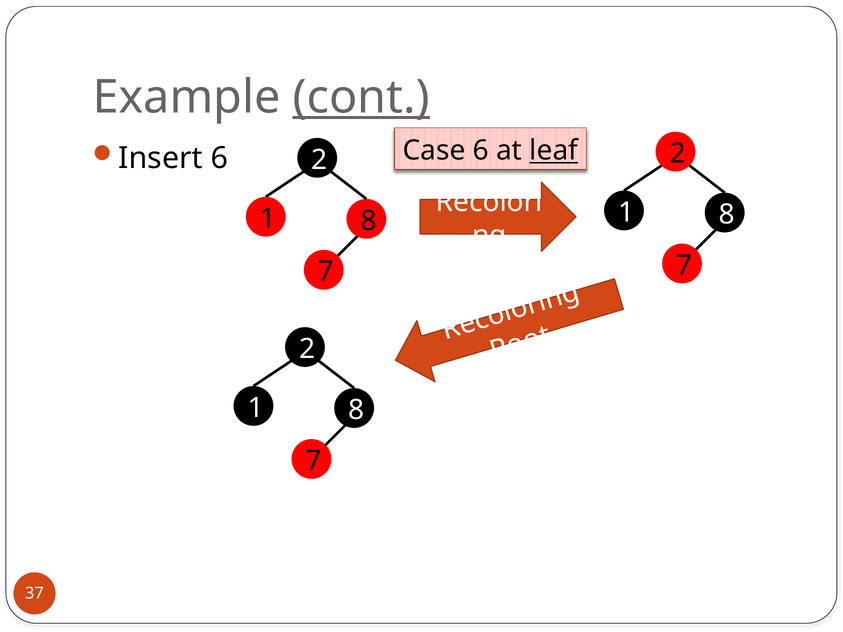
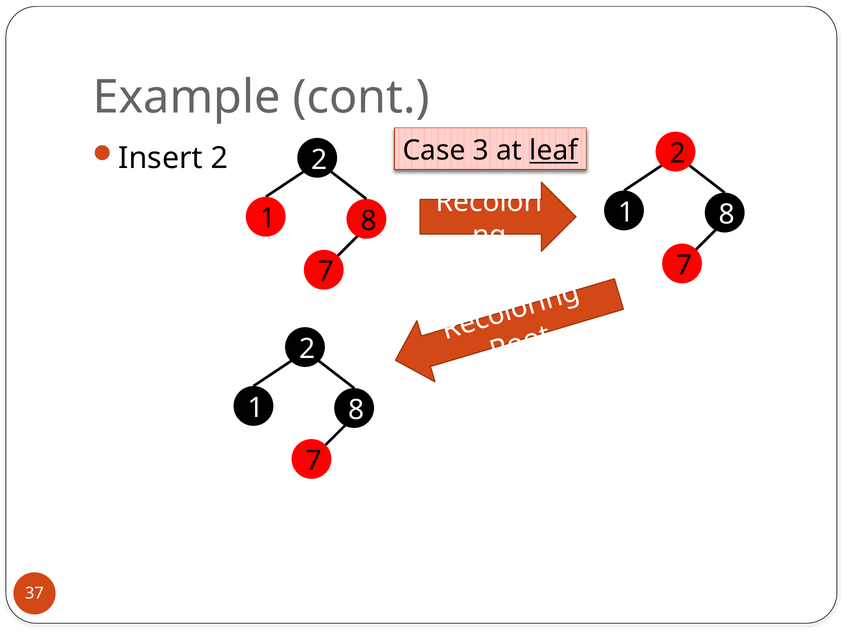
cont underline: present -> none (361, 97)
Case 6: 6 -> 3 (481, 151)
Insert 6: 6 -> 2 (219, 158)
